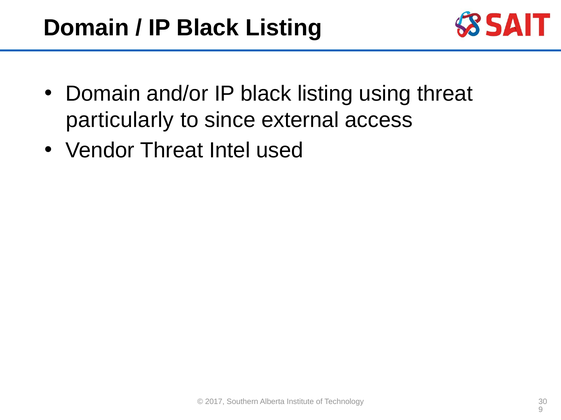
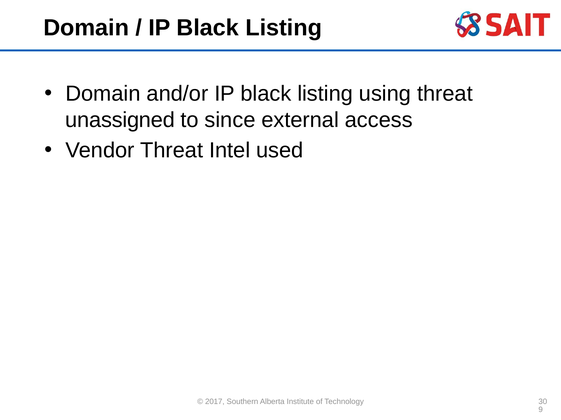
particularly: particularly -> unassigned (120, 120)
